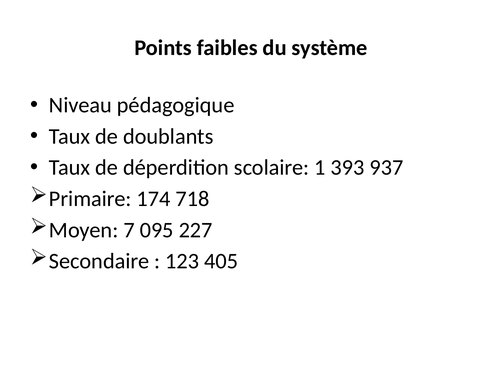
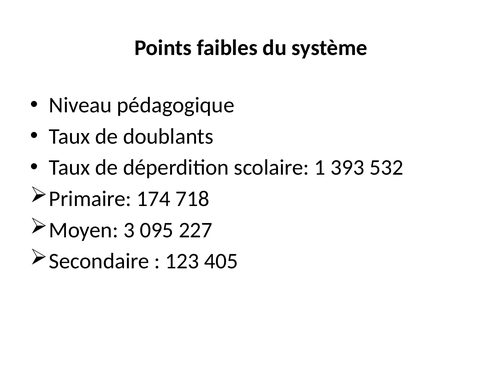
937: 937 -> 532 (387, 168)
7: 7 -> 3 (129, 230)
